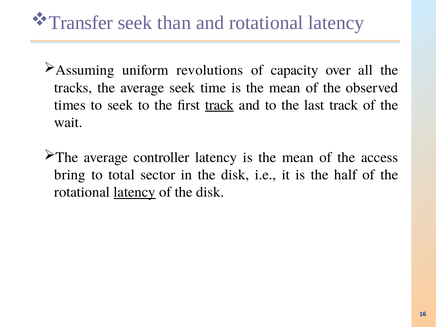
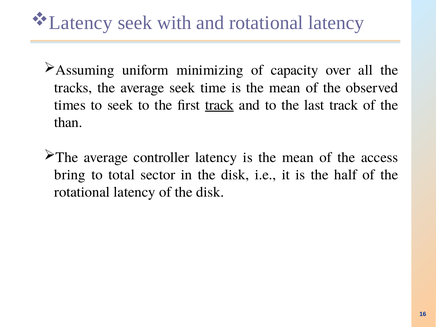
Transfer: Transfer -> Latency (81, 23)
than: than -> with (174, 23)
revolutions: revolutions -> minimizing (210, 70)
wait: wait -> than (68, 122)
latency underline: present -> none (135, 192)
